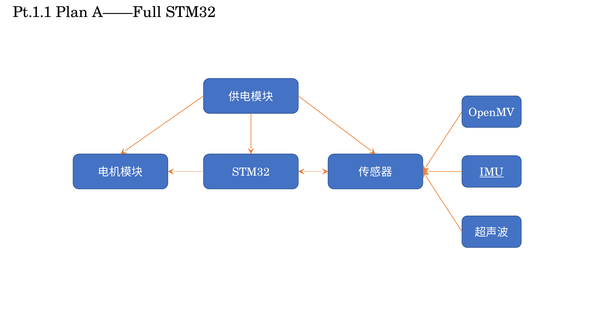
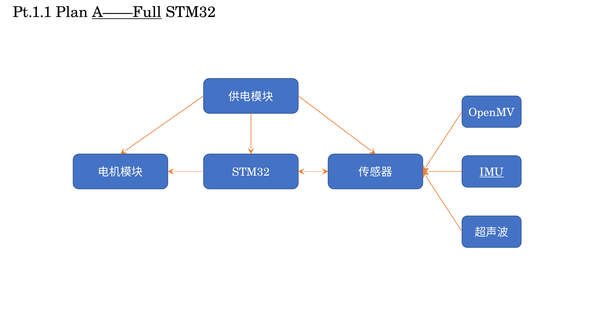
A——Full underline: none -> present (127, 12)
